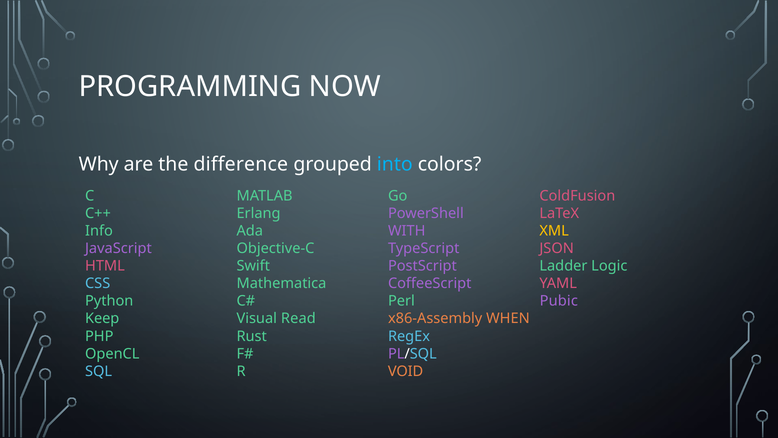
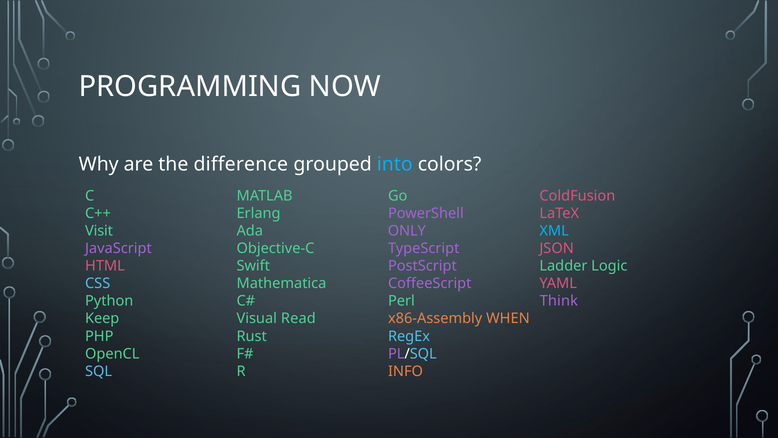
Info: Info -> Visit (99, 231)
WITH: WITH -> ONLY (407, 231)
XML colour: yellow -> light blue (554, 231)
Pubic: Pubic -> Think (559, 301)
VOID: VOID -> INFO (405, 371)
